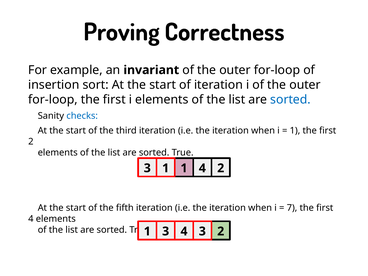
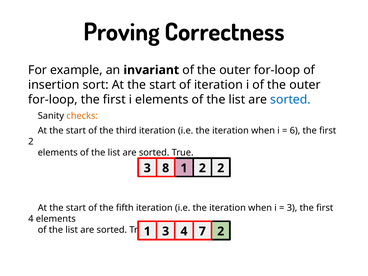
checks colour: blue -> orange (82, 116)
1: 1 -> 6 (295, 131)
3 1: 1 -> 8 (166, 168)
1 4: 4 -> 2 (202, 168)
7: 7 -> 3 (292, 208)
4 3: 3 -> 7 (202, 231)
